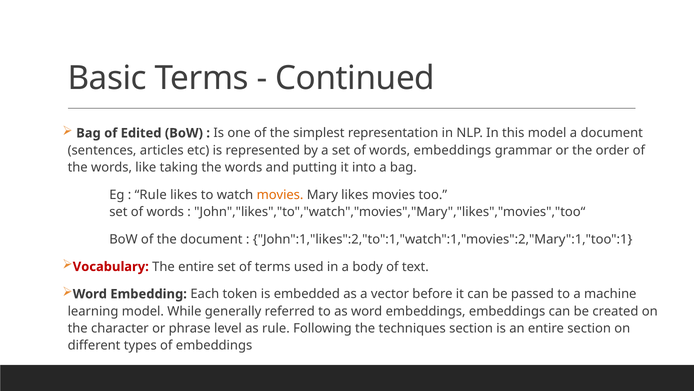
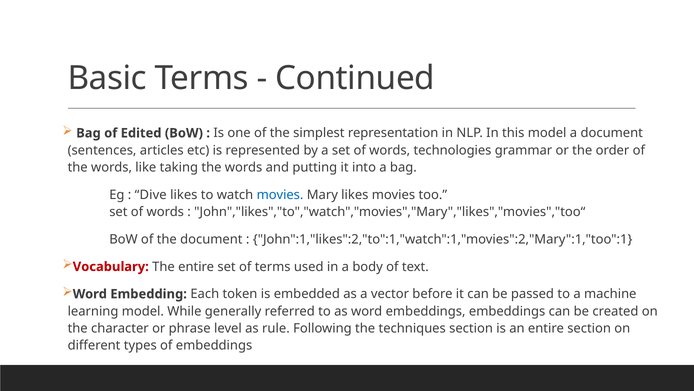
words embeddings: embeddings -> technologies (452, 150)
Rule: Rule -> Dive (151, 195)
movies colour: orange -> blue (280, 195)
